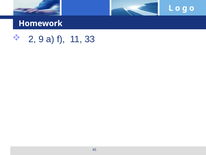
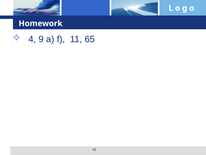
2: 2 -> 4 (32, 39)
33: 33 -> 65 (90, 39)
